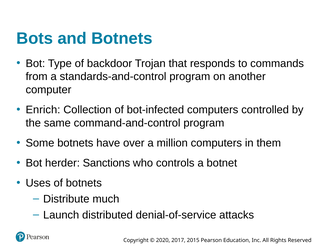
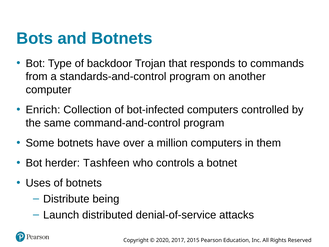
Sanctions: Sanctions -> Tashfeen (106, 163)
much: much -> being (106, 199)
